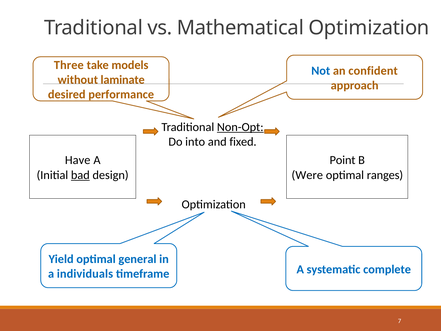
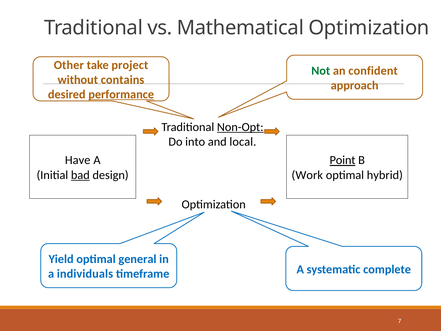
Three: Three -> Other (69, 65)
models: models -> project (130, 65)
Not colour: blue -> green (321, 71)
laminate: laminate -> contains (123, 80)
performance underline: none -> present (121, 94)
fixed: fixed -> local (243, 142)
Point underline: none -> present (343, 160)
Were: Were -> Work (307, 175)
ranges: ranges -> hybrid (385, 175)
